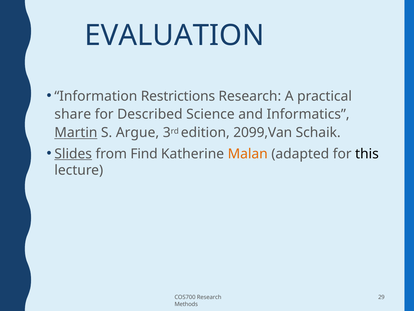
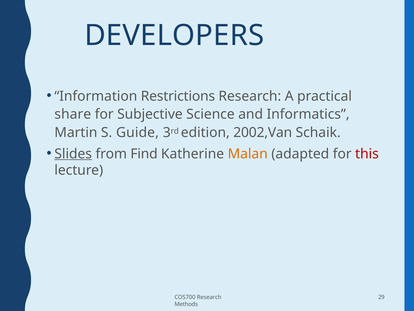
EVALUATION: EVALUATION -> DEVELOPERS (174, 35)
Described: Described -> Subjective (150, 114)
Martin underline: present -> none (76, 132)
Argue: Argue -> Guide (137, 132)
2099,Van: 2099,Van -> 2002,Van (263, 132)
this colour: black -> red (367, 154)
